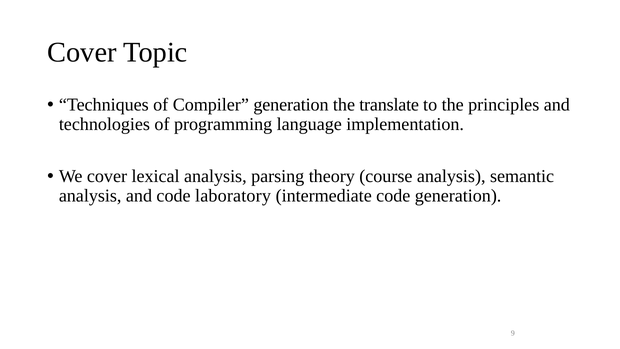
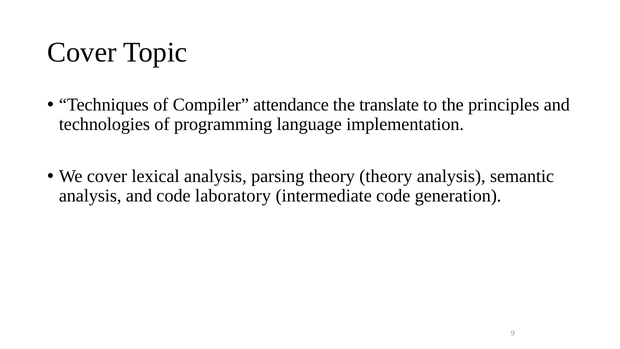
Compiler generation: generation -> attendance (291, 105)
theory course: course -> theory (386, 176)
